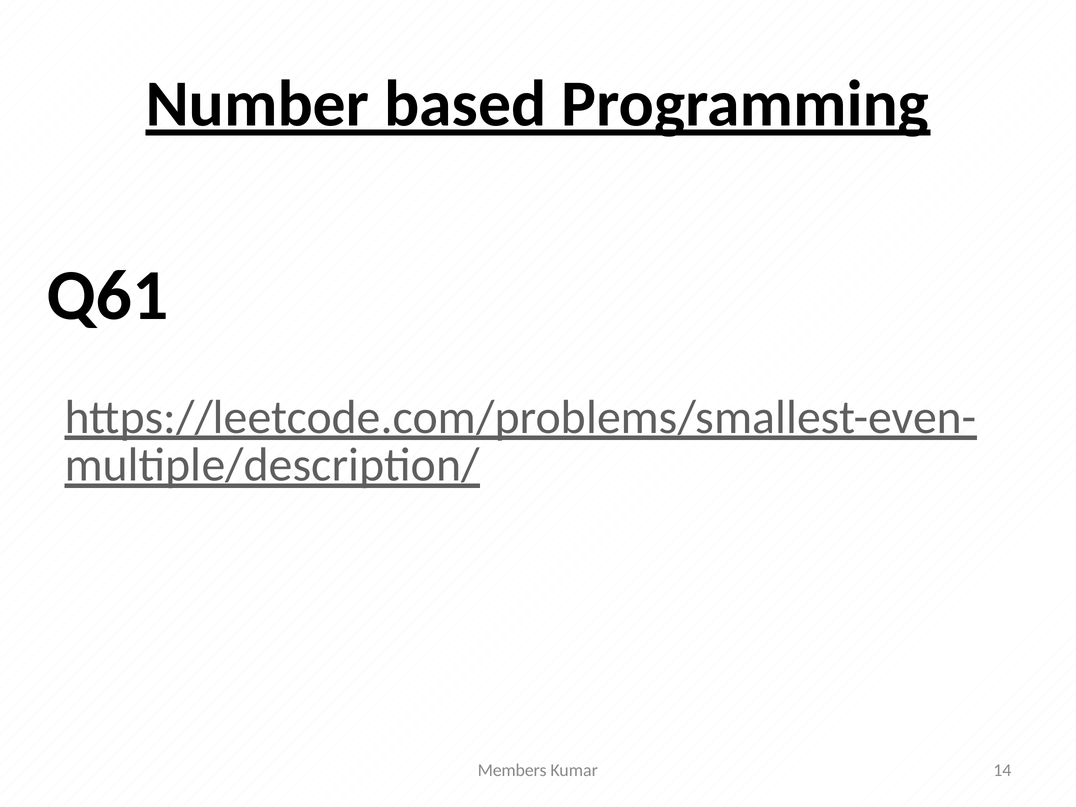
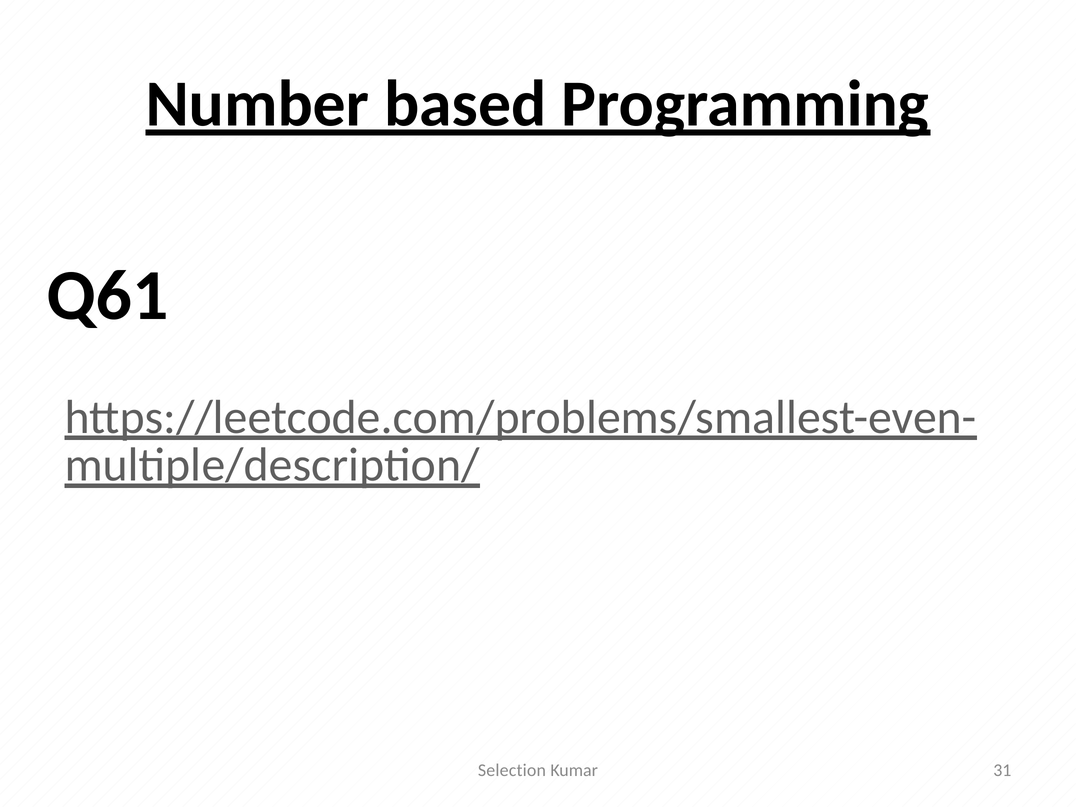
Members: Members -> Selection (512, 771)
14: 14 -> 31 (1002, 771)
